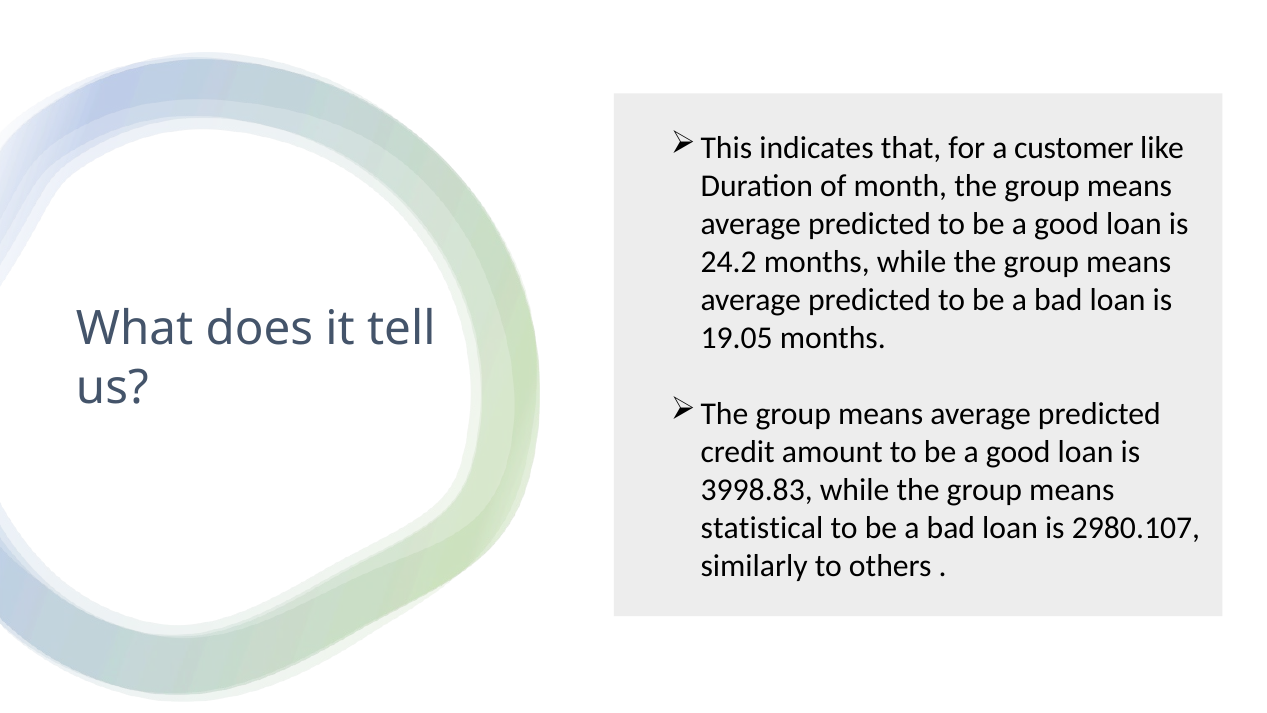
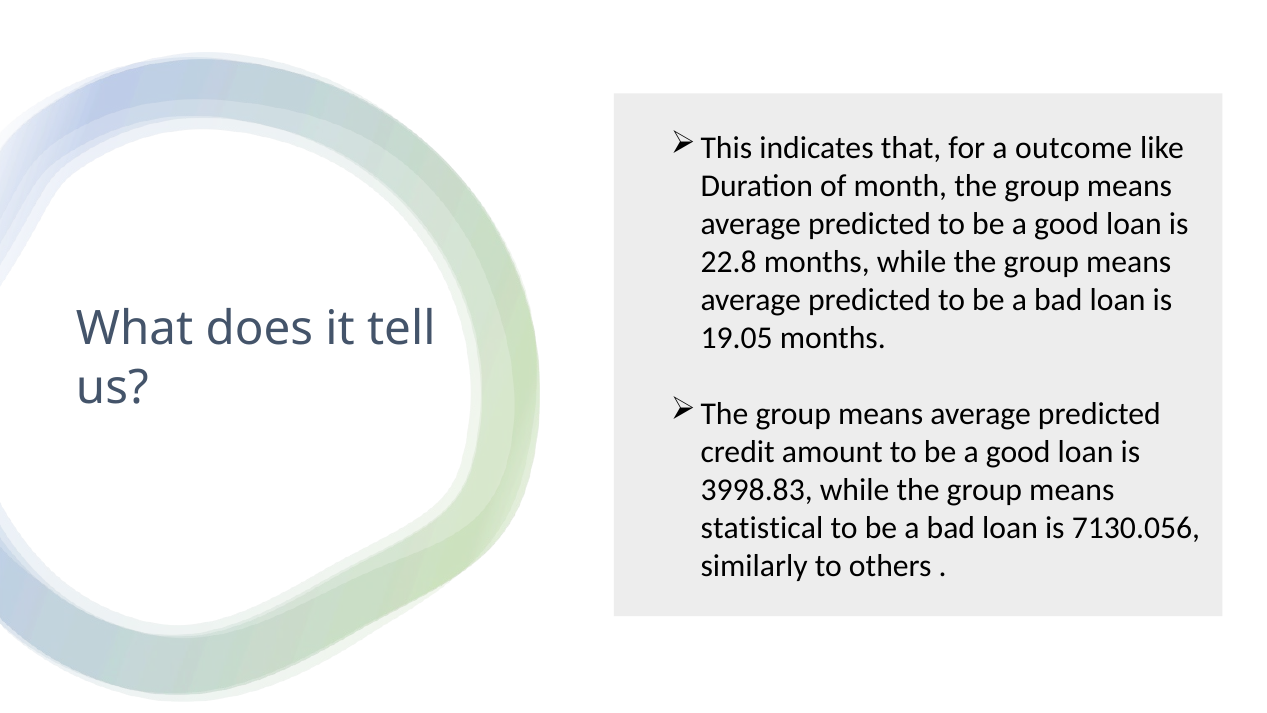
customer: customer -> outcome (1074, 148)
24.2: 24.2 -> 22.8 (729, 262)
2980.107: 2980.107 -> 7130.056 (1136, 528)
